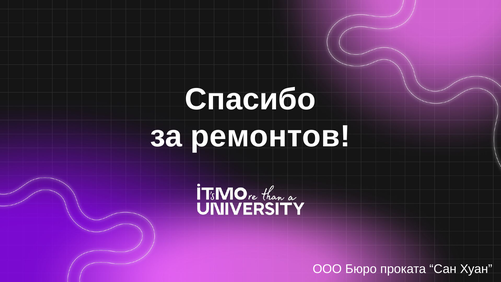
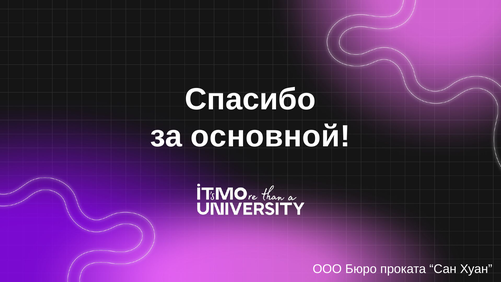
ремонтов: ремонтов -> основной (270, 136)
